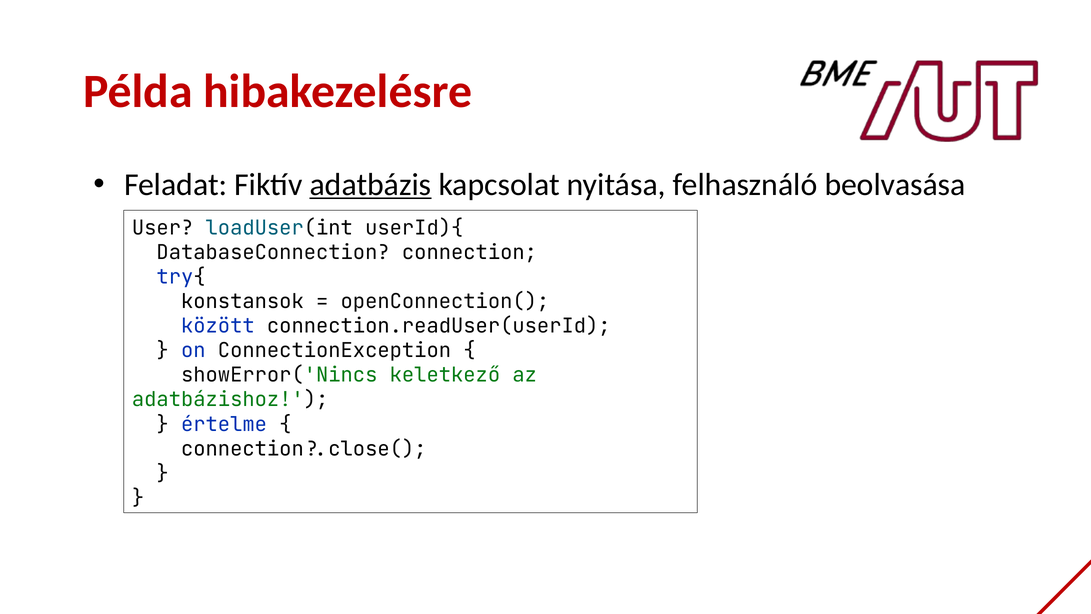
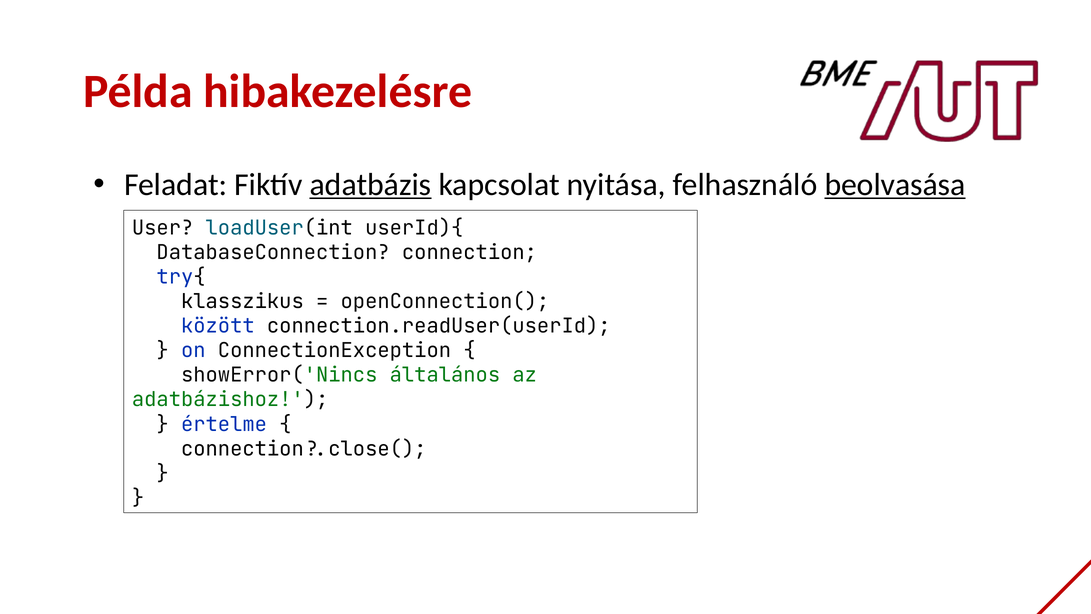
beolvasása underline: none -> present (895, 184)
konstansok: konstansok -> klasszikus (242, 301)
keletkező: keletkező -> általános (445, 375)
